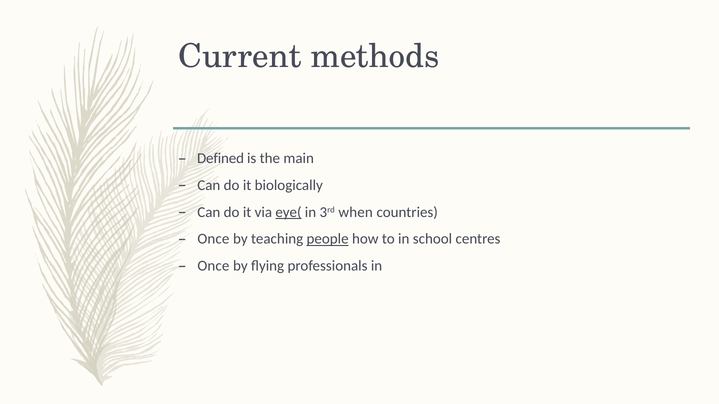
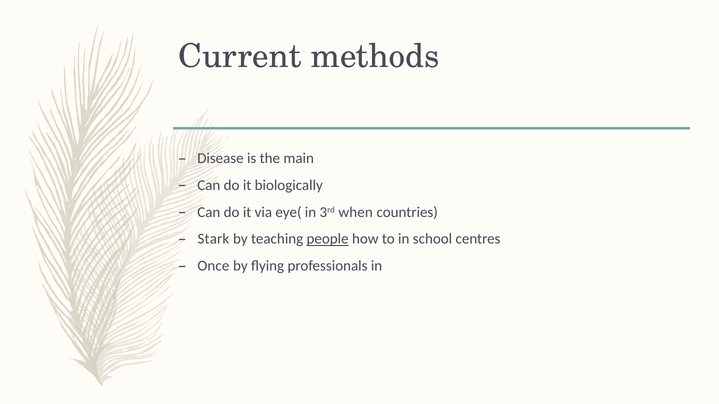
Defined: Defined -> Disease (220, 159)
eye( underline: present -> none (289, 212)
Once: Once -> Stark (213, 239)
